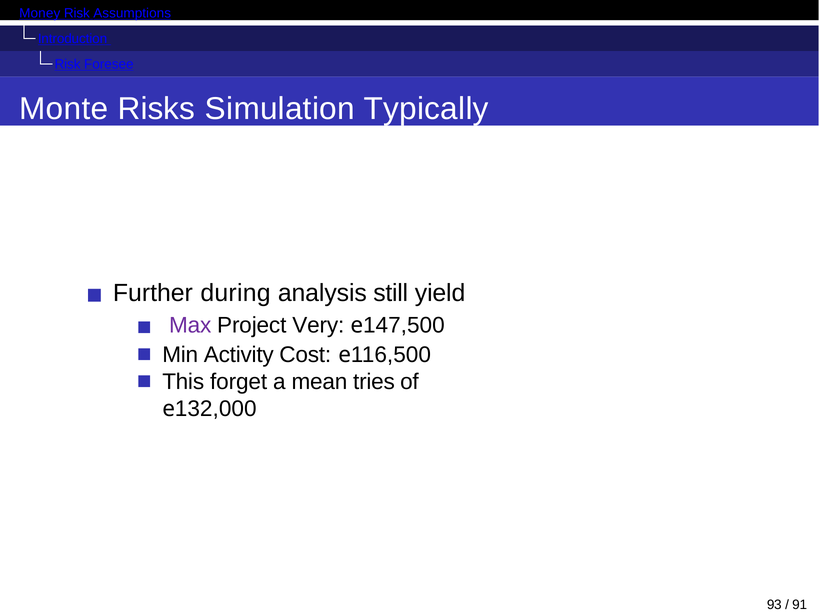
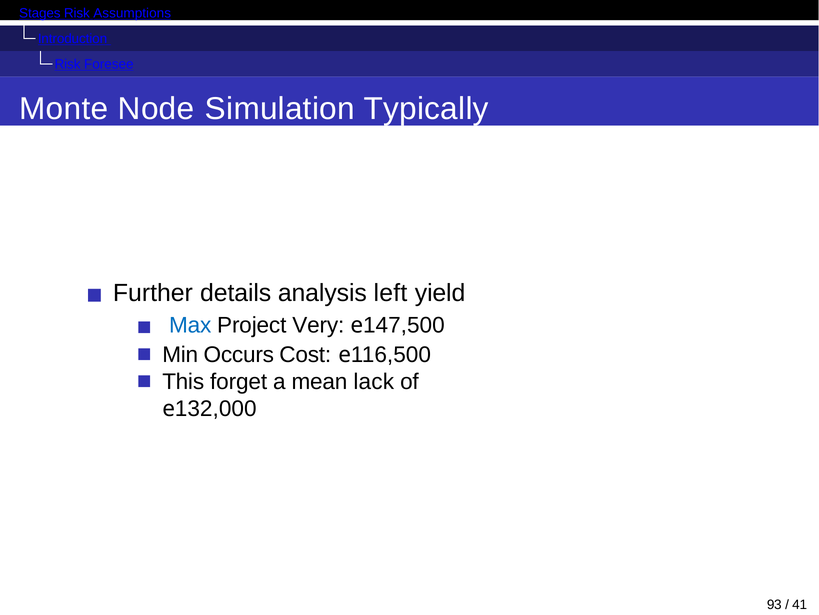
Money: Money -> Stages (40, 13)
Risks: Risks -> Node (156, 109)
during: during -> details (236, 293)
still: still -> left (390, 293)
Max colour: purple -> blue (190, 325)
Activity: Activity -> Occurs (239, 355)
tries: tries -> lack (374, 382)
91: 91 -> 41 (800, 605)
